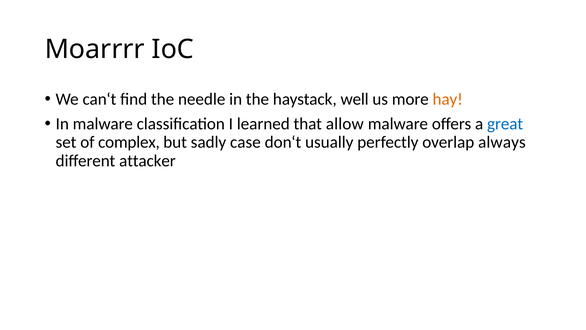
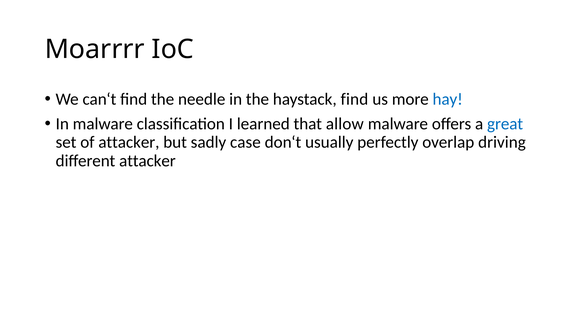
haystack well: well -> find (354, 99)
hay colour: orange -> blue (448, 99)
of complex: complex -> attacker (129, 142)
always: always -> driving (502, 142)
